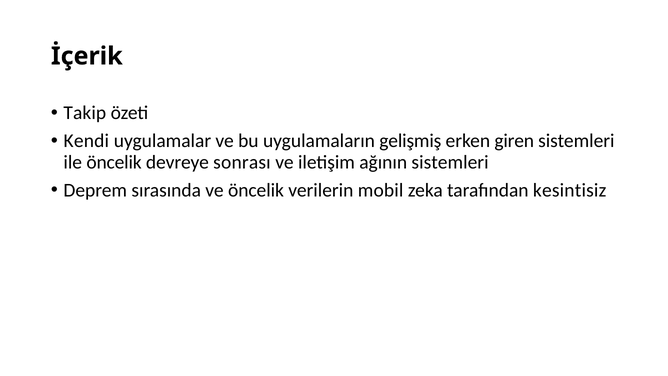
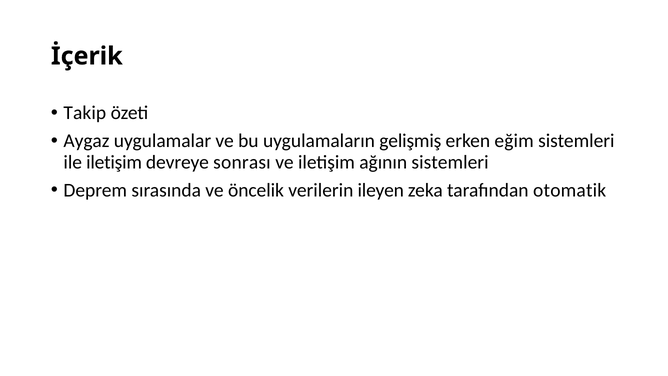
Kendi: Kendi -> Aygaz (86, 141)
giren: giren -> eğim (514, 141)
ile öncelik: öncelik -> iletişim (114, 162)
mobil: mobil -> ileyen (381, 190)
kesintisiz: kesintisiz -> otomatik (570, 190)
